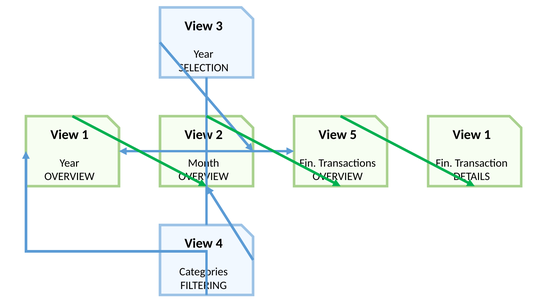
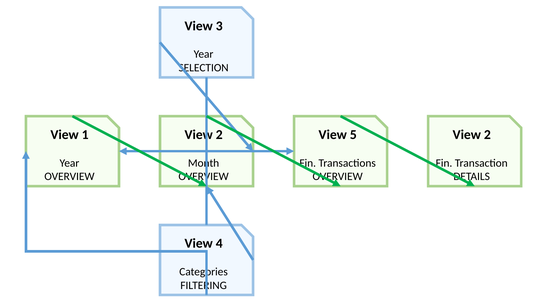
1: 1 -> 2 (487, 135)
